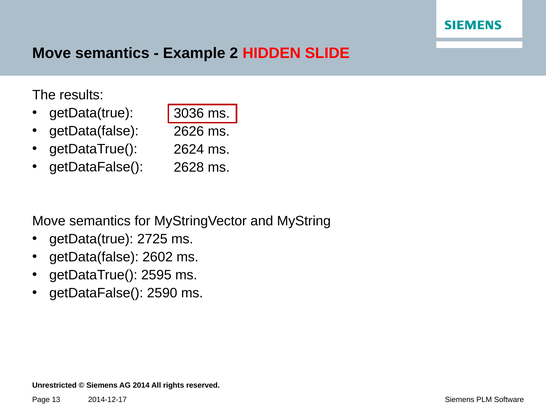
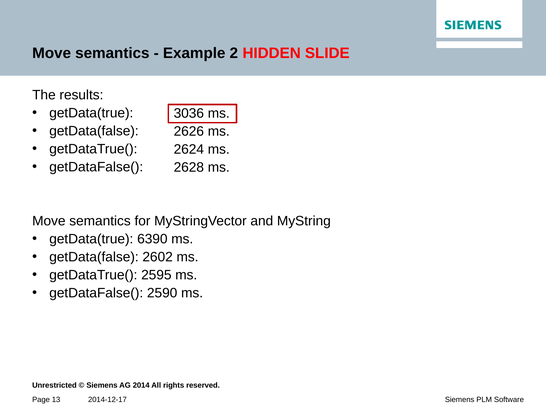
2725: 2725 -> 6390 (152, 239)
